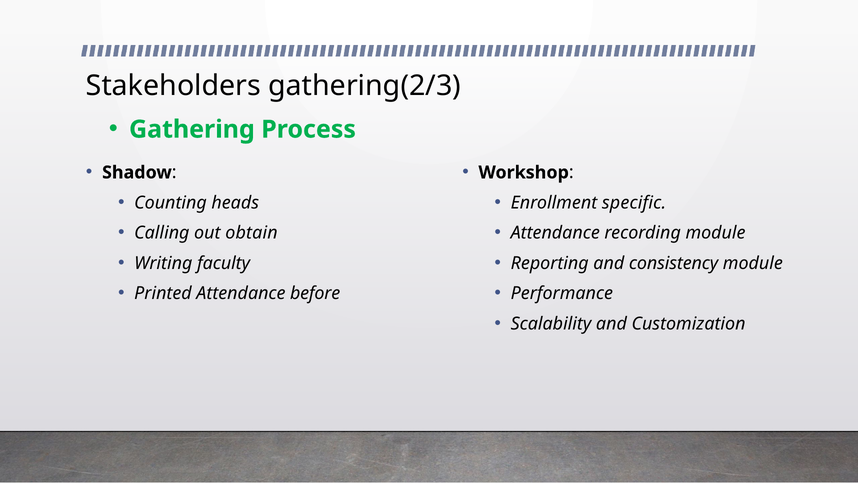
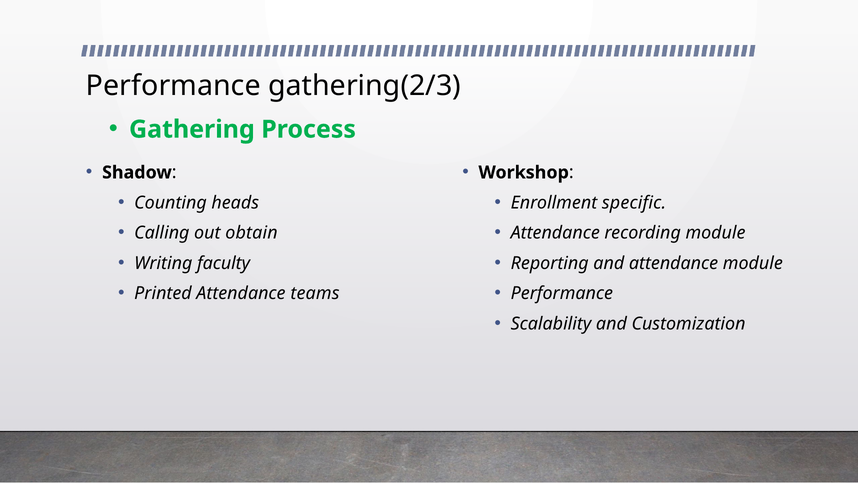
Stakeholders: Stakeholders -> Performance (173, 86)
and consistency: consistency -> attendance (674, 263)
before: before -> teams (315, 293)
